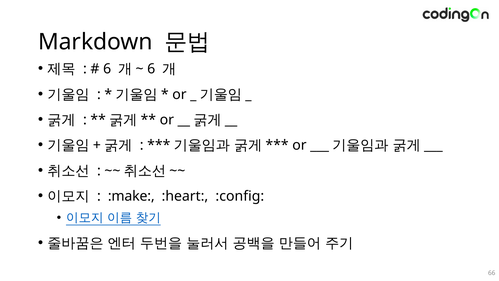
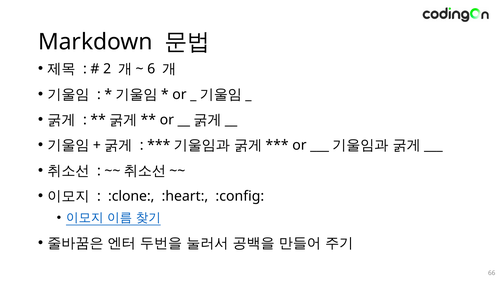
6: 6 -> 2 (107, 69)
:make: :make -> :clone (131, 196)
